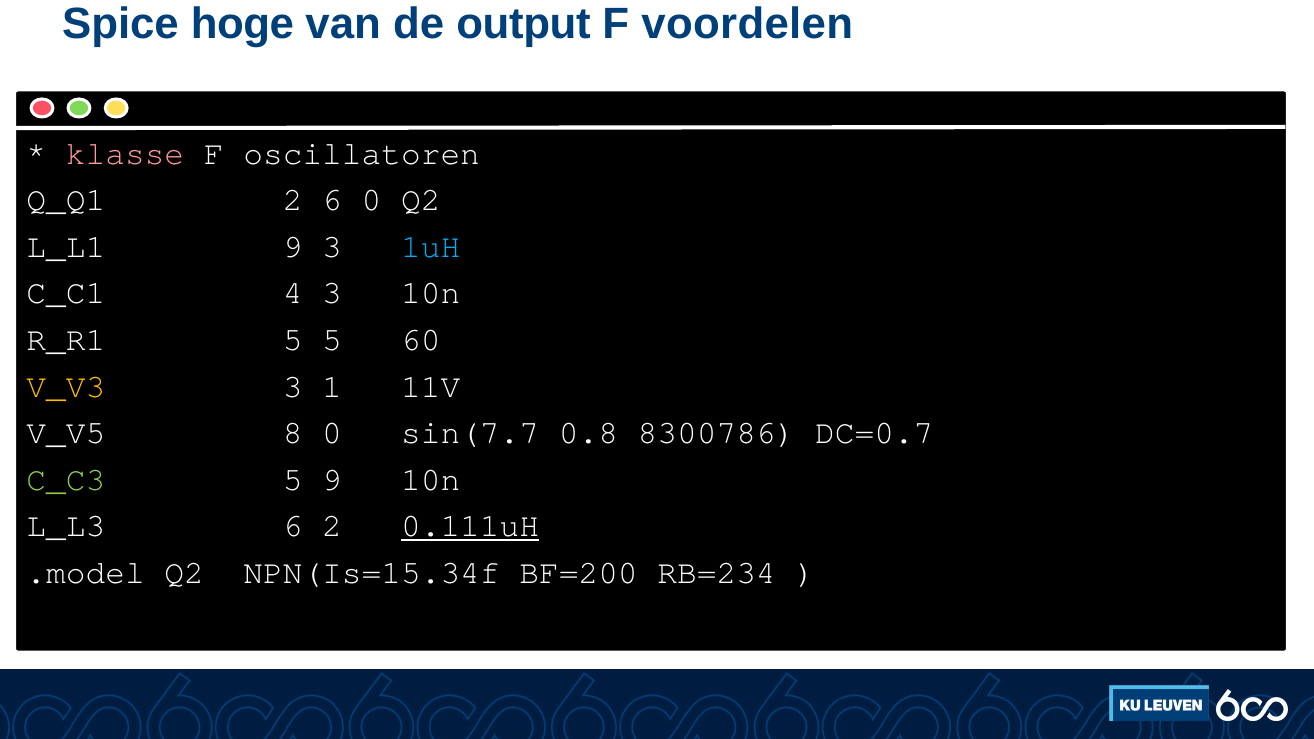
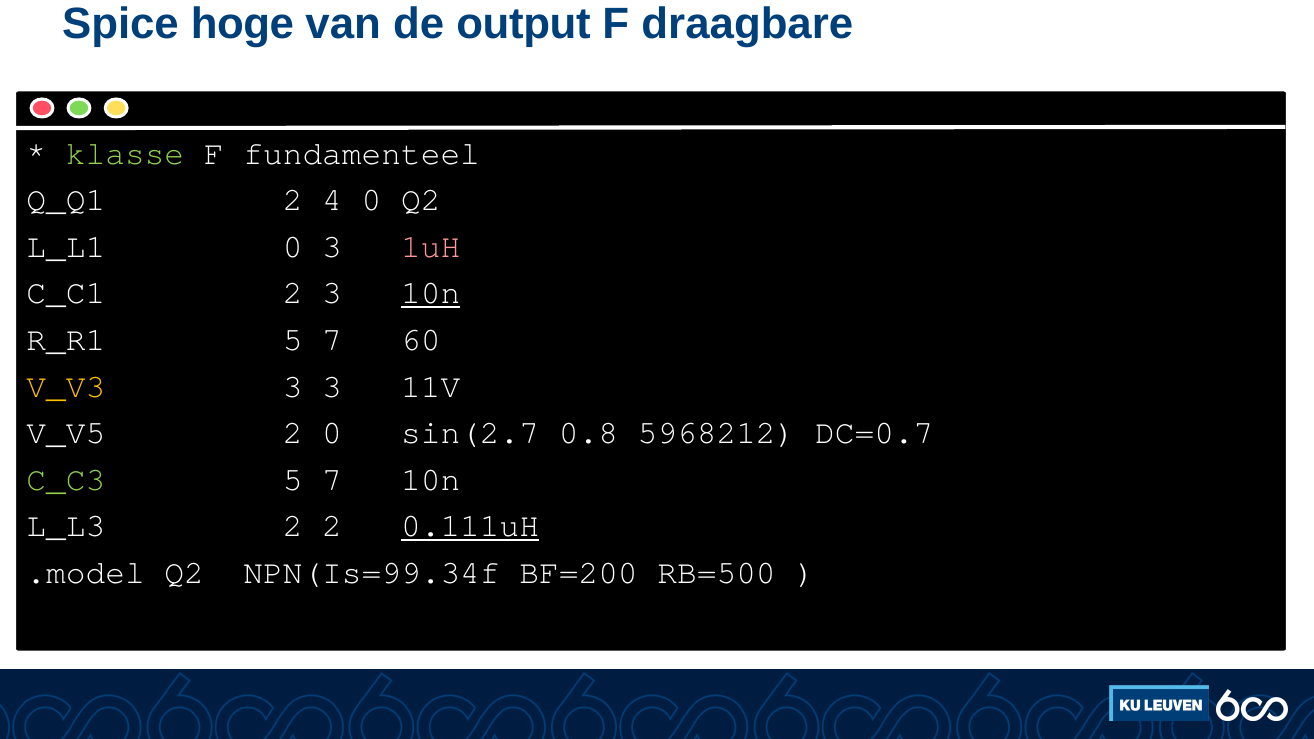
voordelen: voordelen -> draagbare (747, 24)
klasse colour: pink -> light green (125, 154)
oscillatoren: oscillatoren -> fundamenteel (362, 154)
2 6: 6 -> 4 (332, 200)
L_L1 9: 9 -> 0 (293, 247)
1uH colour: light blue -> pink (431, 247)
C_C1 4: 4 -> 2 (293, 293)
10n underline: none -> present (431, 293)
R_R1 5 5: 5 -> 7 (332, 340)
3 1: 1 -> 3 (332, 386)
V_V5 8: 8 -> 2 (293, 433)
sin(7.7: sin(7.7 -> sin(2.7 (470, 433)
8300786: 8300786 -> 5968212 (717, 433)
9: 9 -> 7 (332, 479)
L_L3 6: 6 -> 2 (293, 526)
NPN(Is=15.34f: NPN(Is=15.34f -> NPN(Is=99.34f (372, 573)
RB=234: RB=234 -> RB=500 (717, 573)
